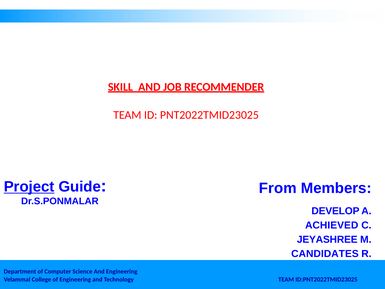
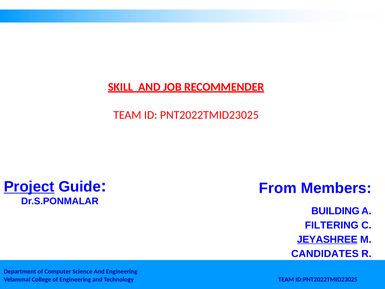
DEVELOP: DEVELOP -> BUILDING (335, 211)
ACHIEVED: ACHIEVED -> FILTERING (332, 225)
JEYASHREE underline: none -> present (327, 239)
